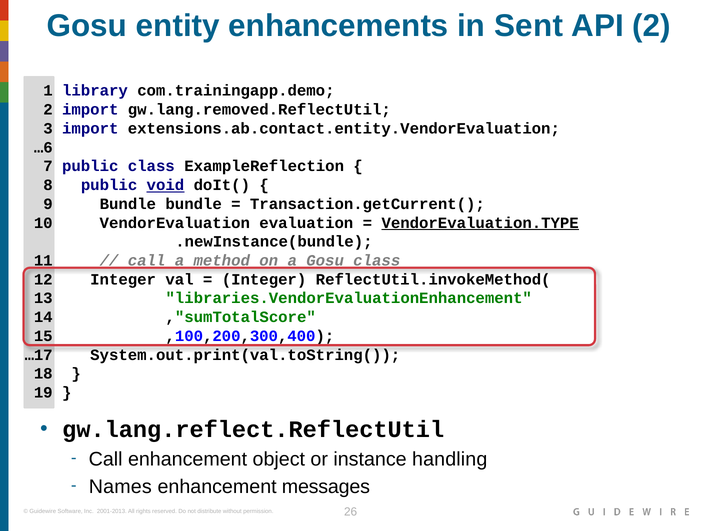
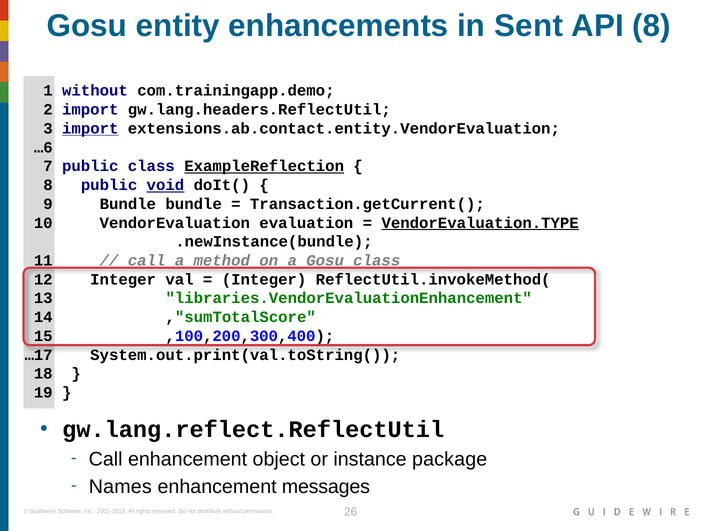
API 2: 2 -> 8 (652, 26)
1 library: library -> without (95, 91)
gw.lang.removed.ReflectUtil: gw.lang.removed.ReflectUtil -> gw.lang.headers.ReflectUtil (259, 109)
import underline: none -> present (90, 128)
ExampleReflection underline: none -> present (264, 166)
handling: handling -> package (450, 458)
